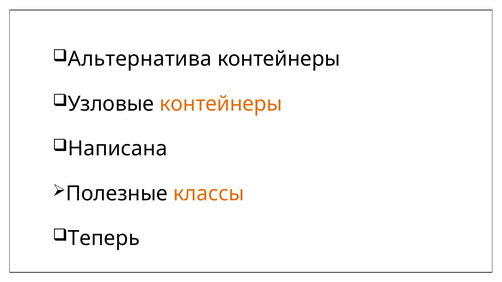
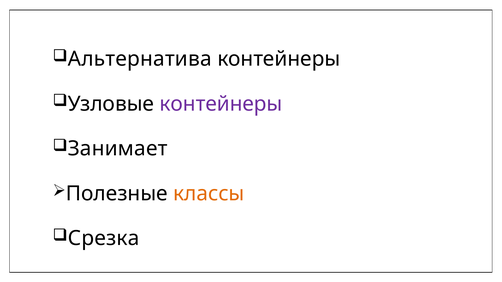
контейнеры colour: orange -> purple (221, 104)
Написана: Написана -> Занимает (118, 149)
Теперь: Теперь -> Срезка (104, 239)
